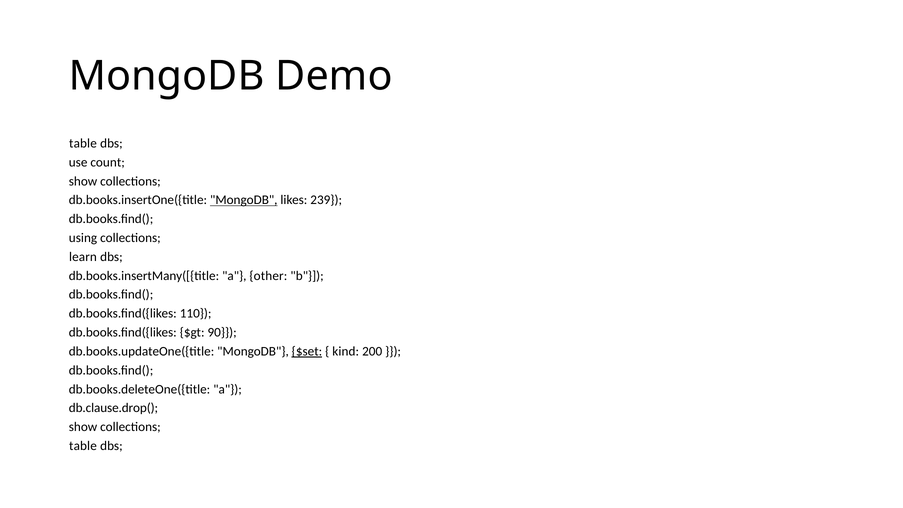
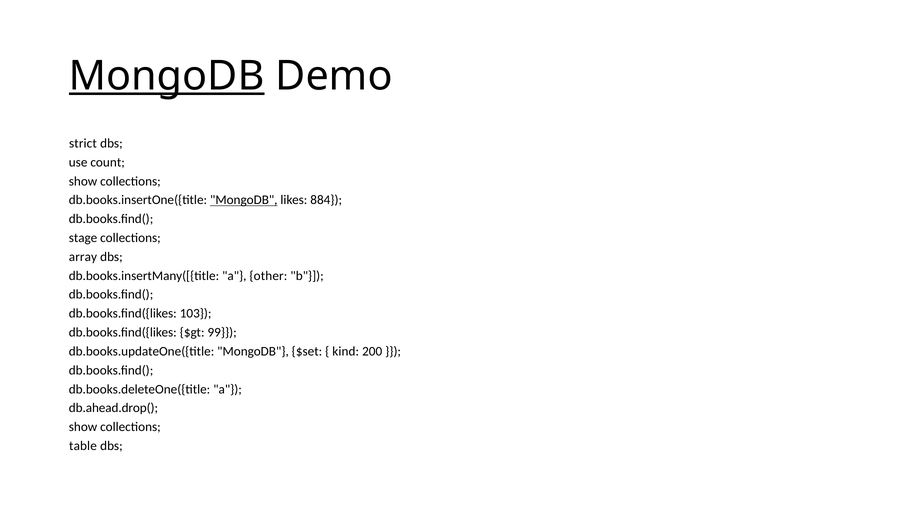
MongoDB underline: none -> present (167, 76)
table: table -> strict (83, 143)
239: 239 -> 884 (326, 200)
using: using -> stage (83, 238)
learn: learn -> array (83, 257)
110: 110 -> 103 (196, 314)
90: 90 -> 99 (222, 332)
$set underline: present -> none (307, 351)
db.clause.drop(: db.clause.drop( -> db.ahead.drop( (113, 408)
